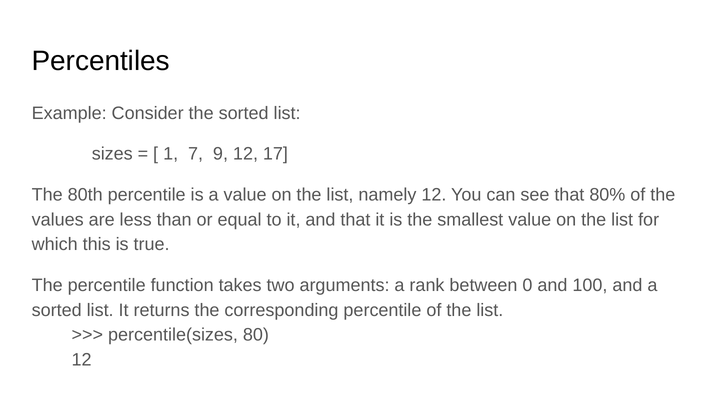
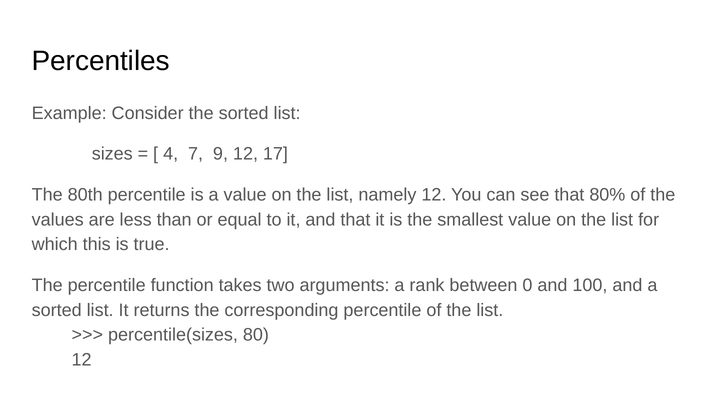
1: 1 -> 4 (171, 154)
